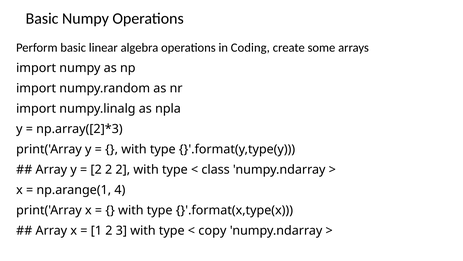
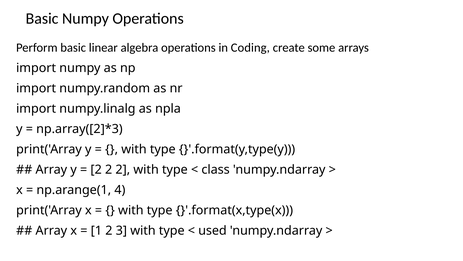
copy: copy -> used (212, 230)
